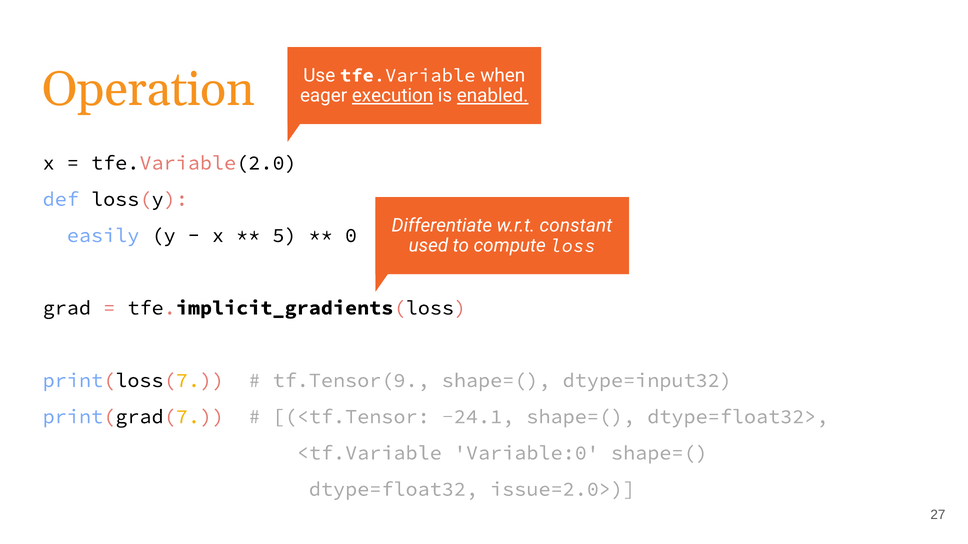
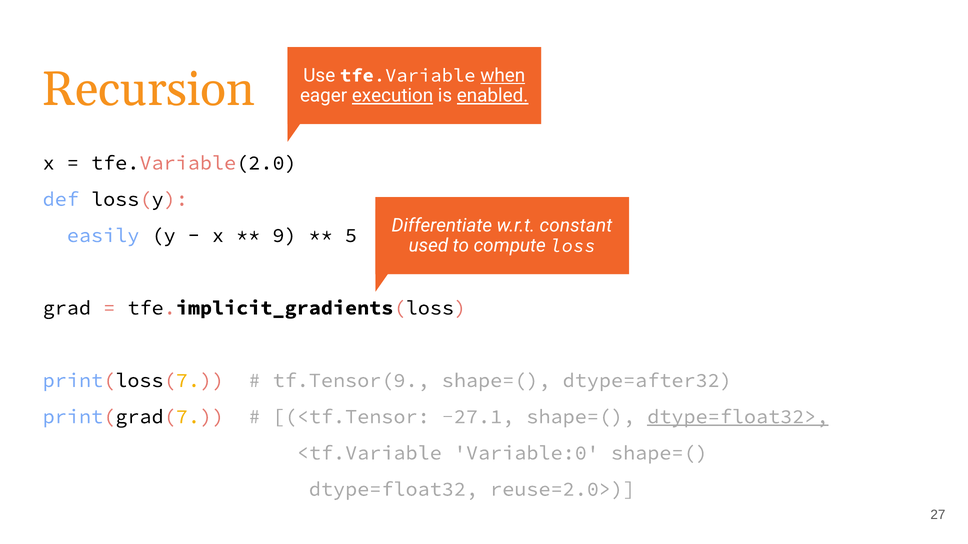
when underline: none -> present (503, 75)
Operation: Operation -> Recursion (148, 89)
5: 5 -> 9 (284, 236)
0: 0 -> 5 (351, 236)
dtype=input32: dtype=input32 -> dtype=after32 (647, 381)
-24.1: -24.1 -> -27.1 (478, 417)
dtype=float32> underline: none -> present (738, 417)
issue=2.0>: issue=2.0> -> reuse=2.0> (563, 490)
